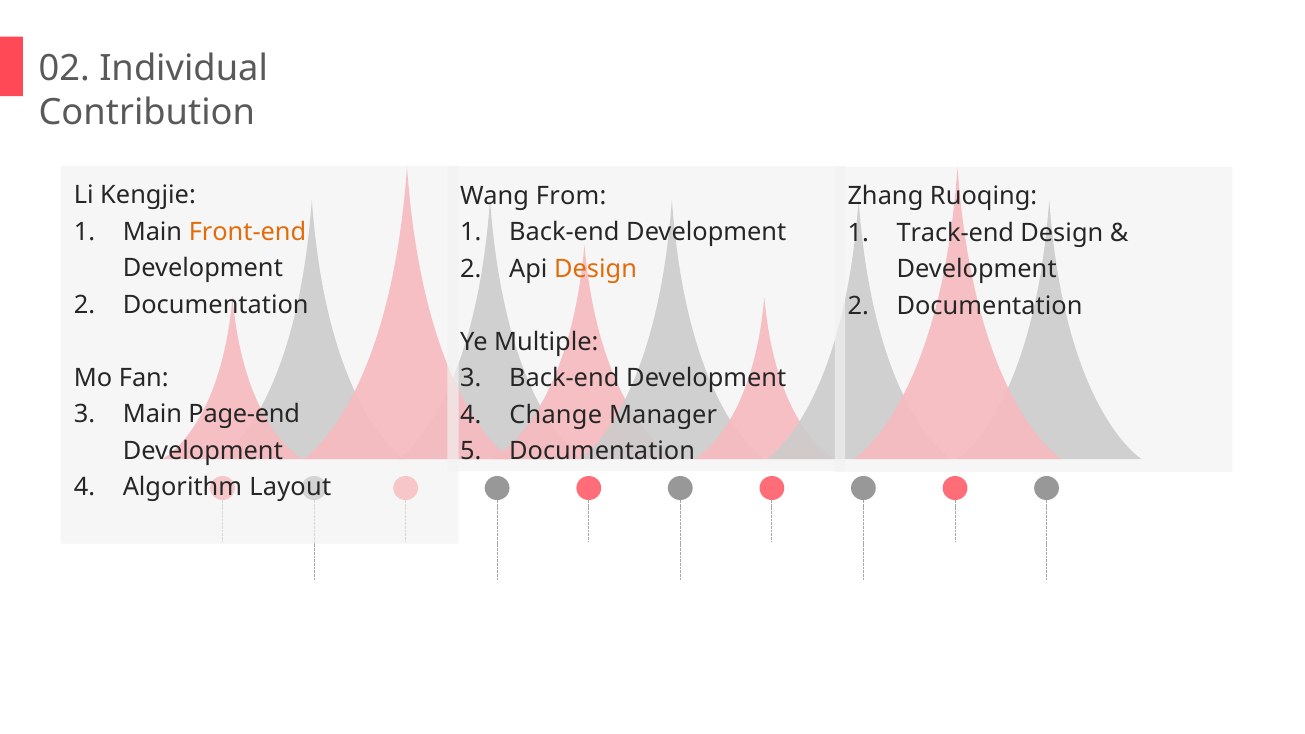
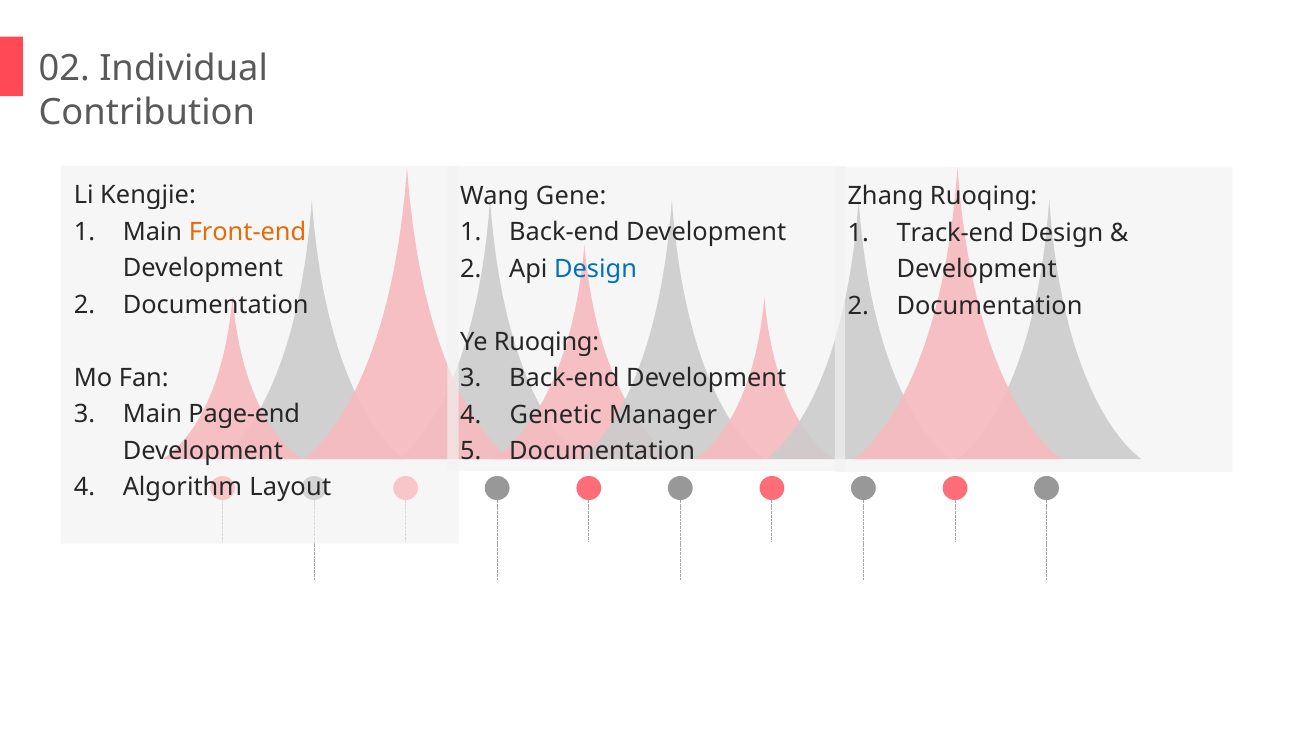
From: From -> Gene (571, 196)
Design colour: orange -> blue (596, 269)
Ye Multiple: Multiple -> Ruoqing (546, 342)
Change: Change -> Genetic (556, 415)
